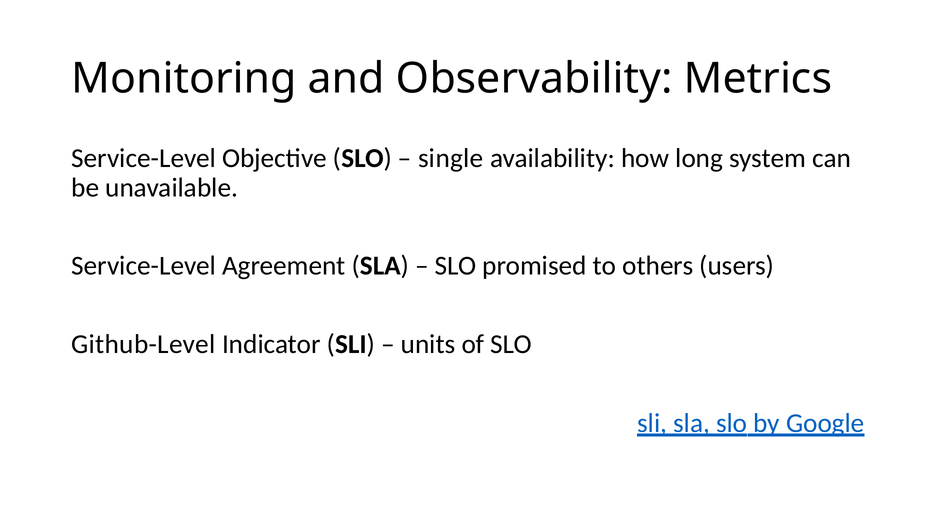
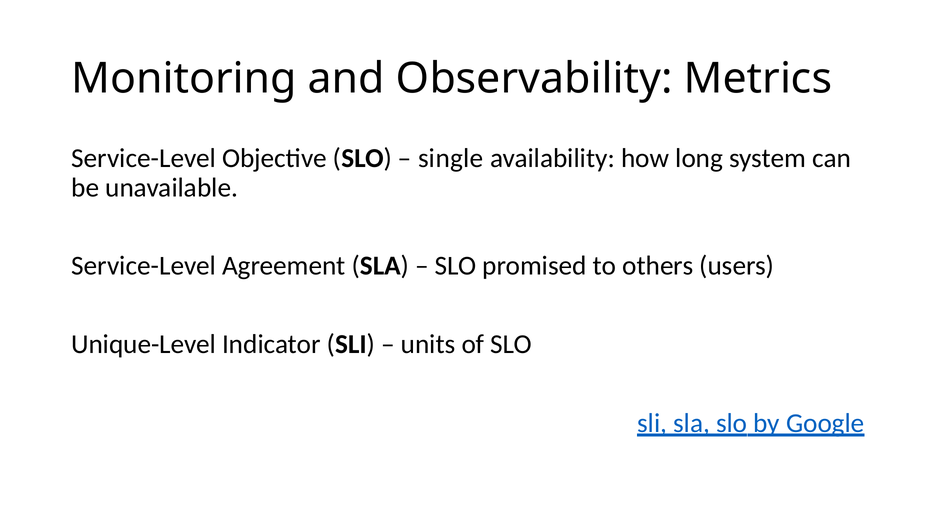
Github-Level: Github-Level -> Unique-Level (144, 345)
